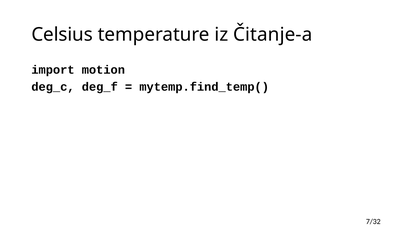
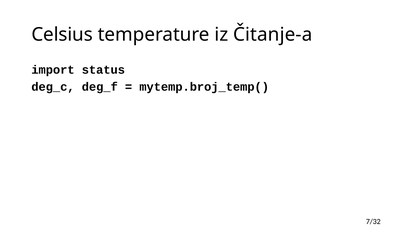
motion: motion -> status (103, 70)
mytemp.find_temp(: mytemp.find_temp( -> mytemp.broj_temp( (204, 87)
